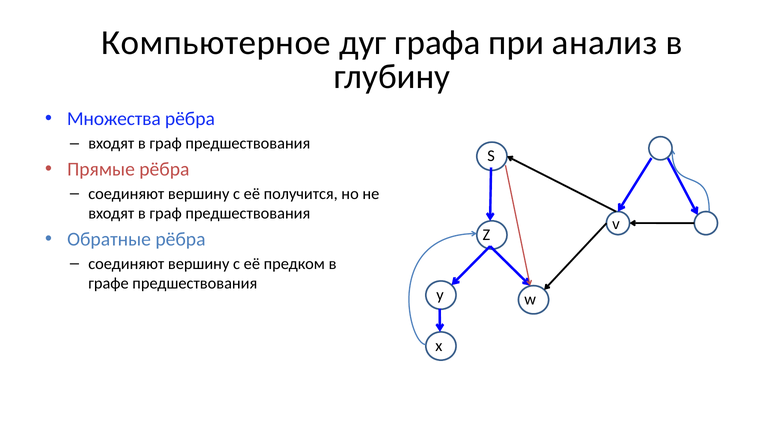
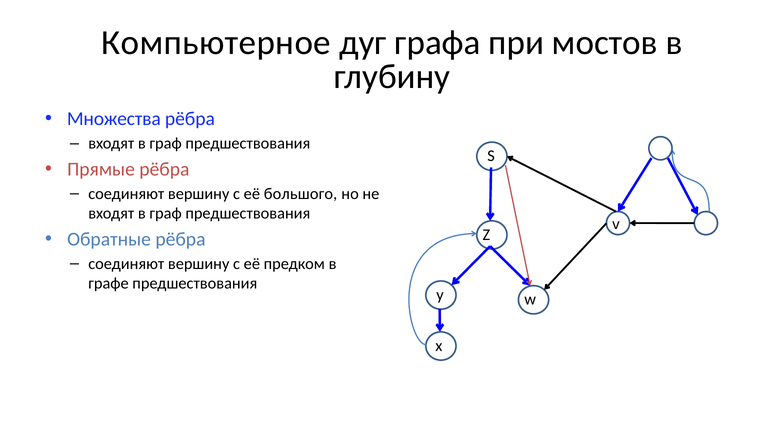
анализ: анализ -> мостов (605, 43)
получится: получится -> большого (301, 194)
